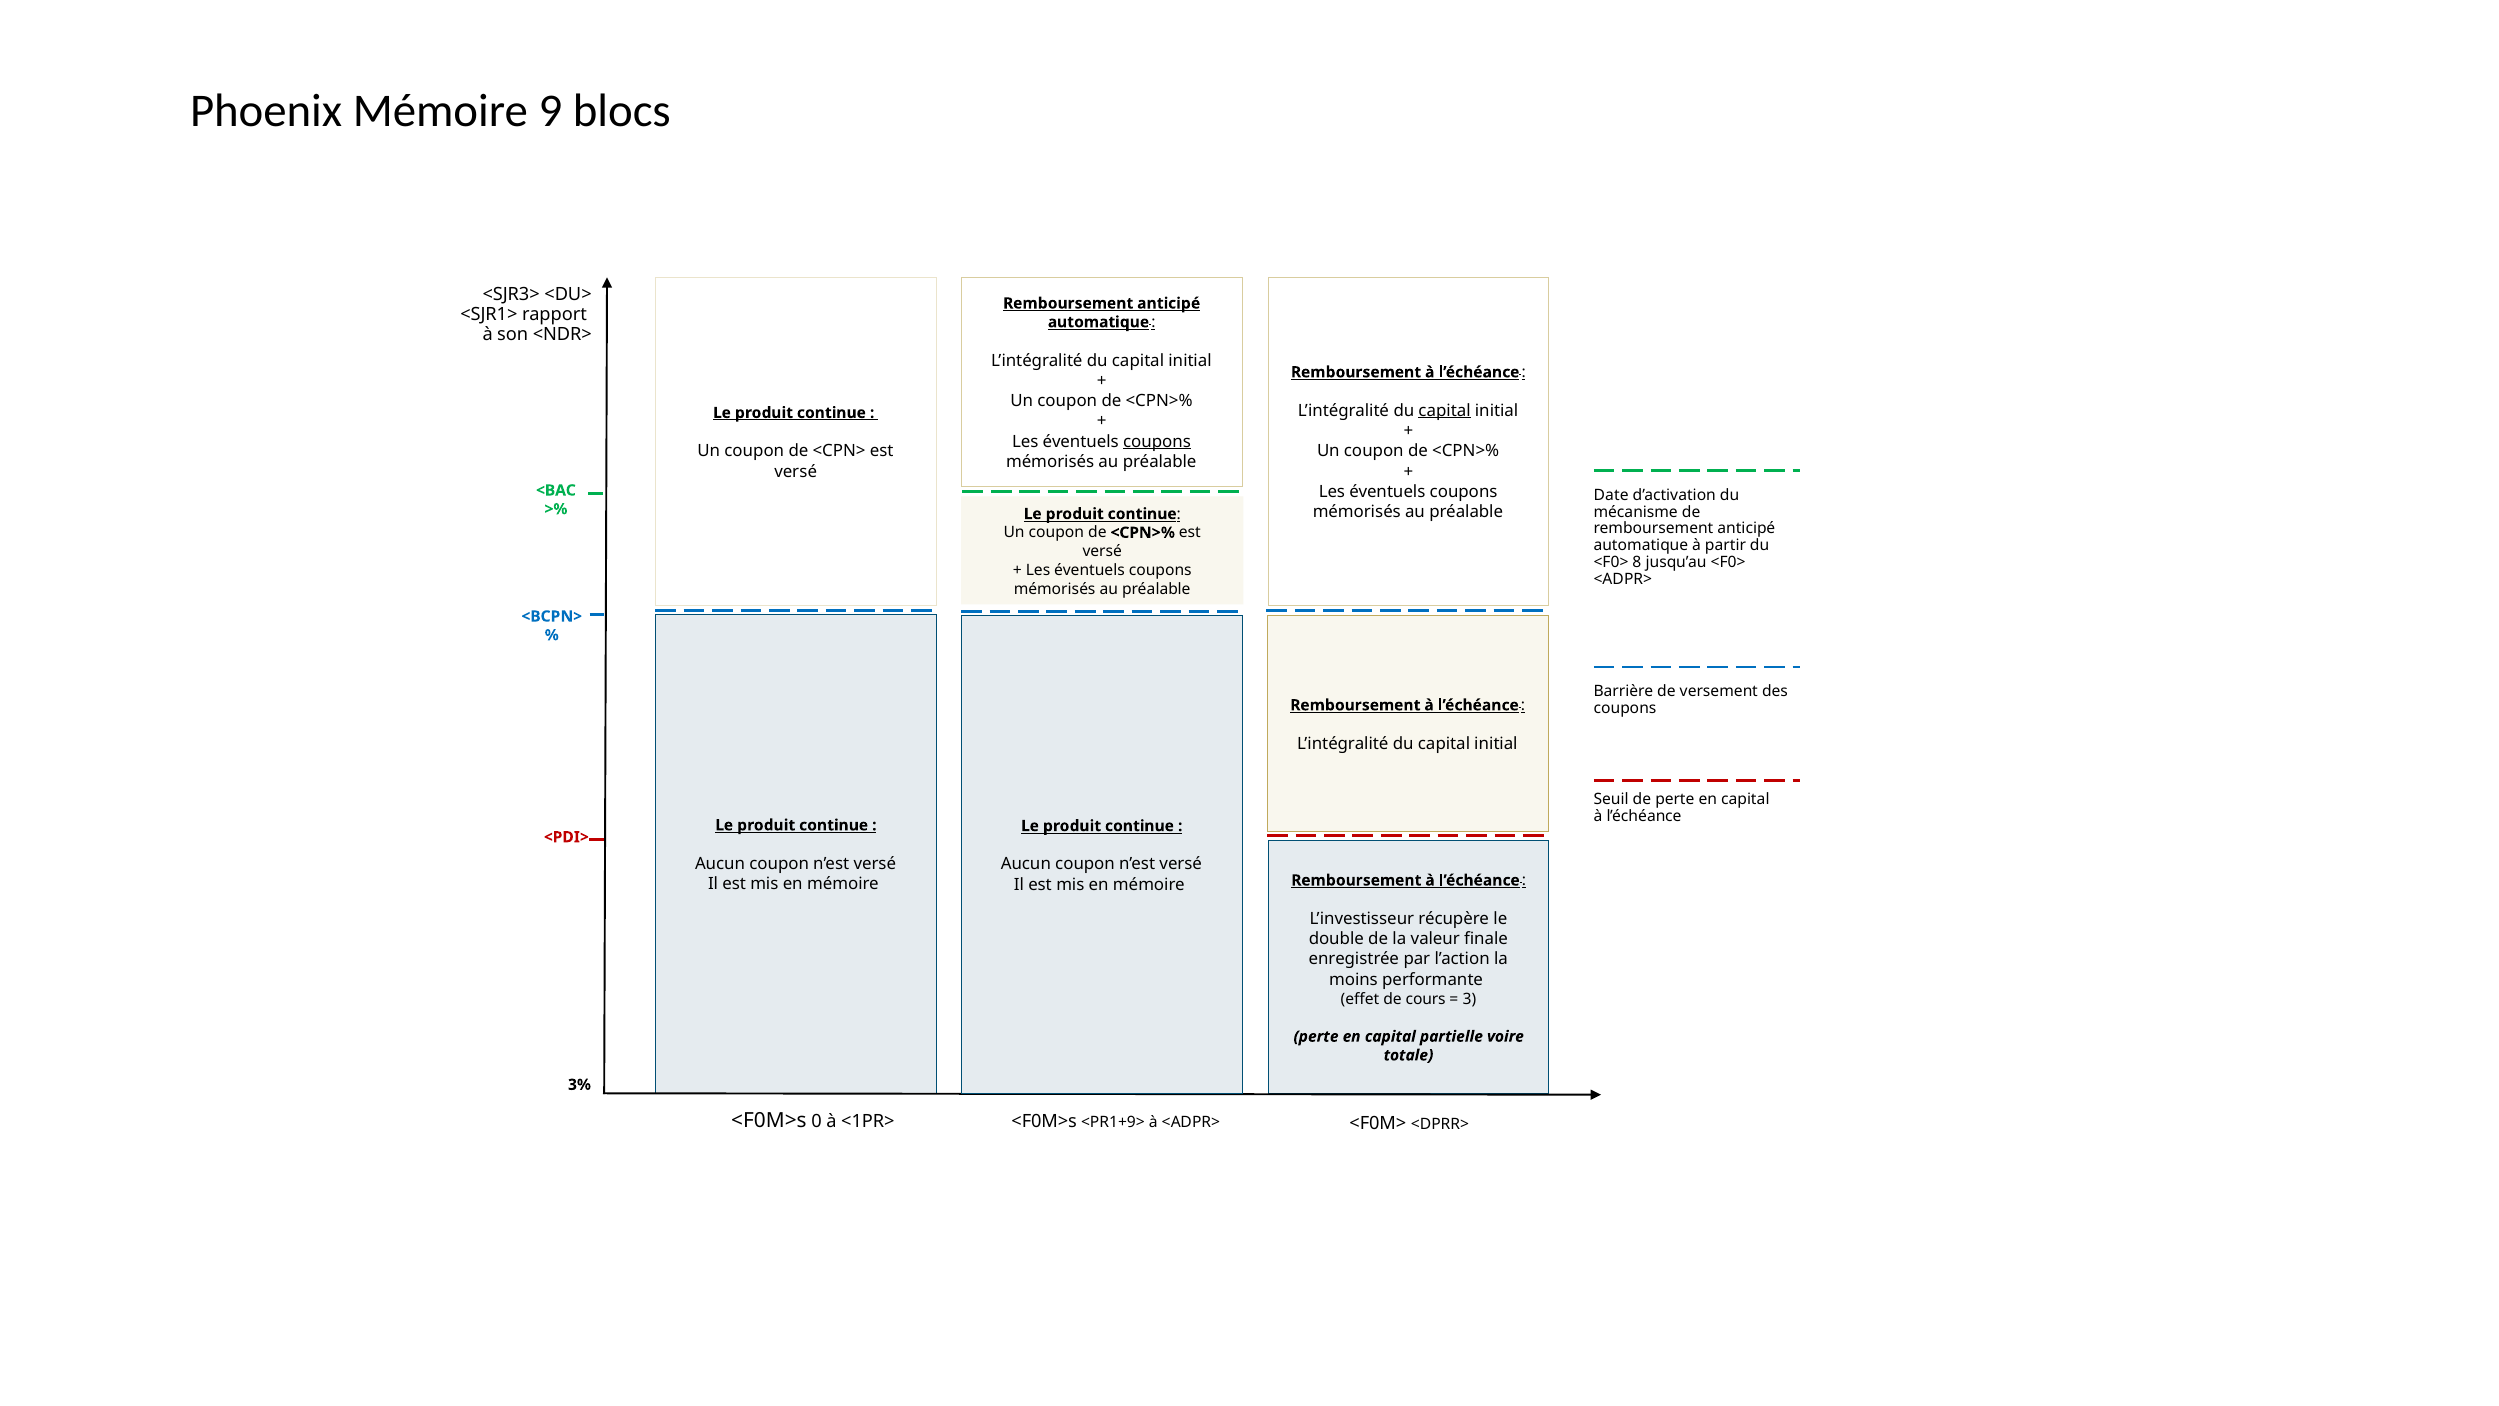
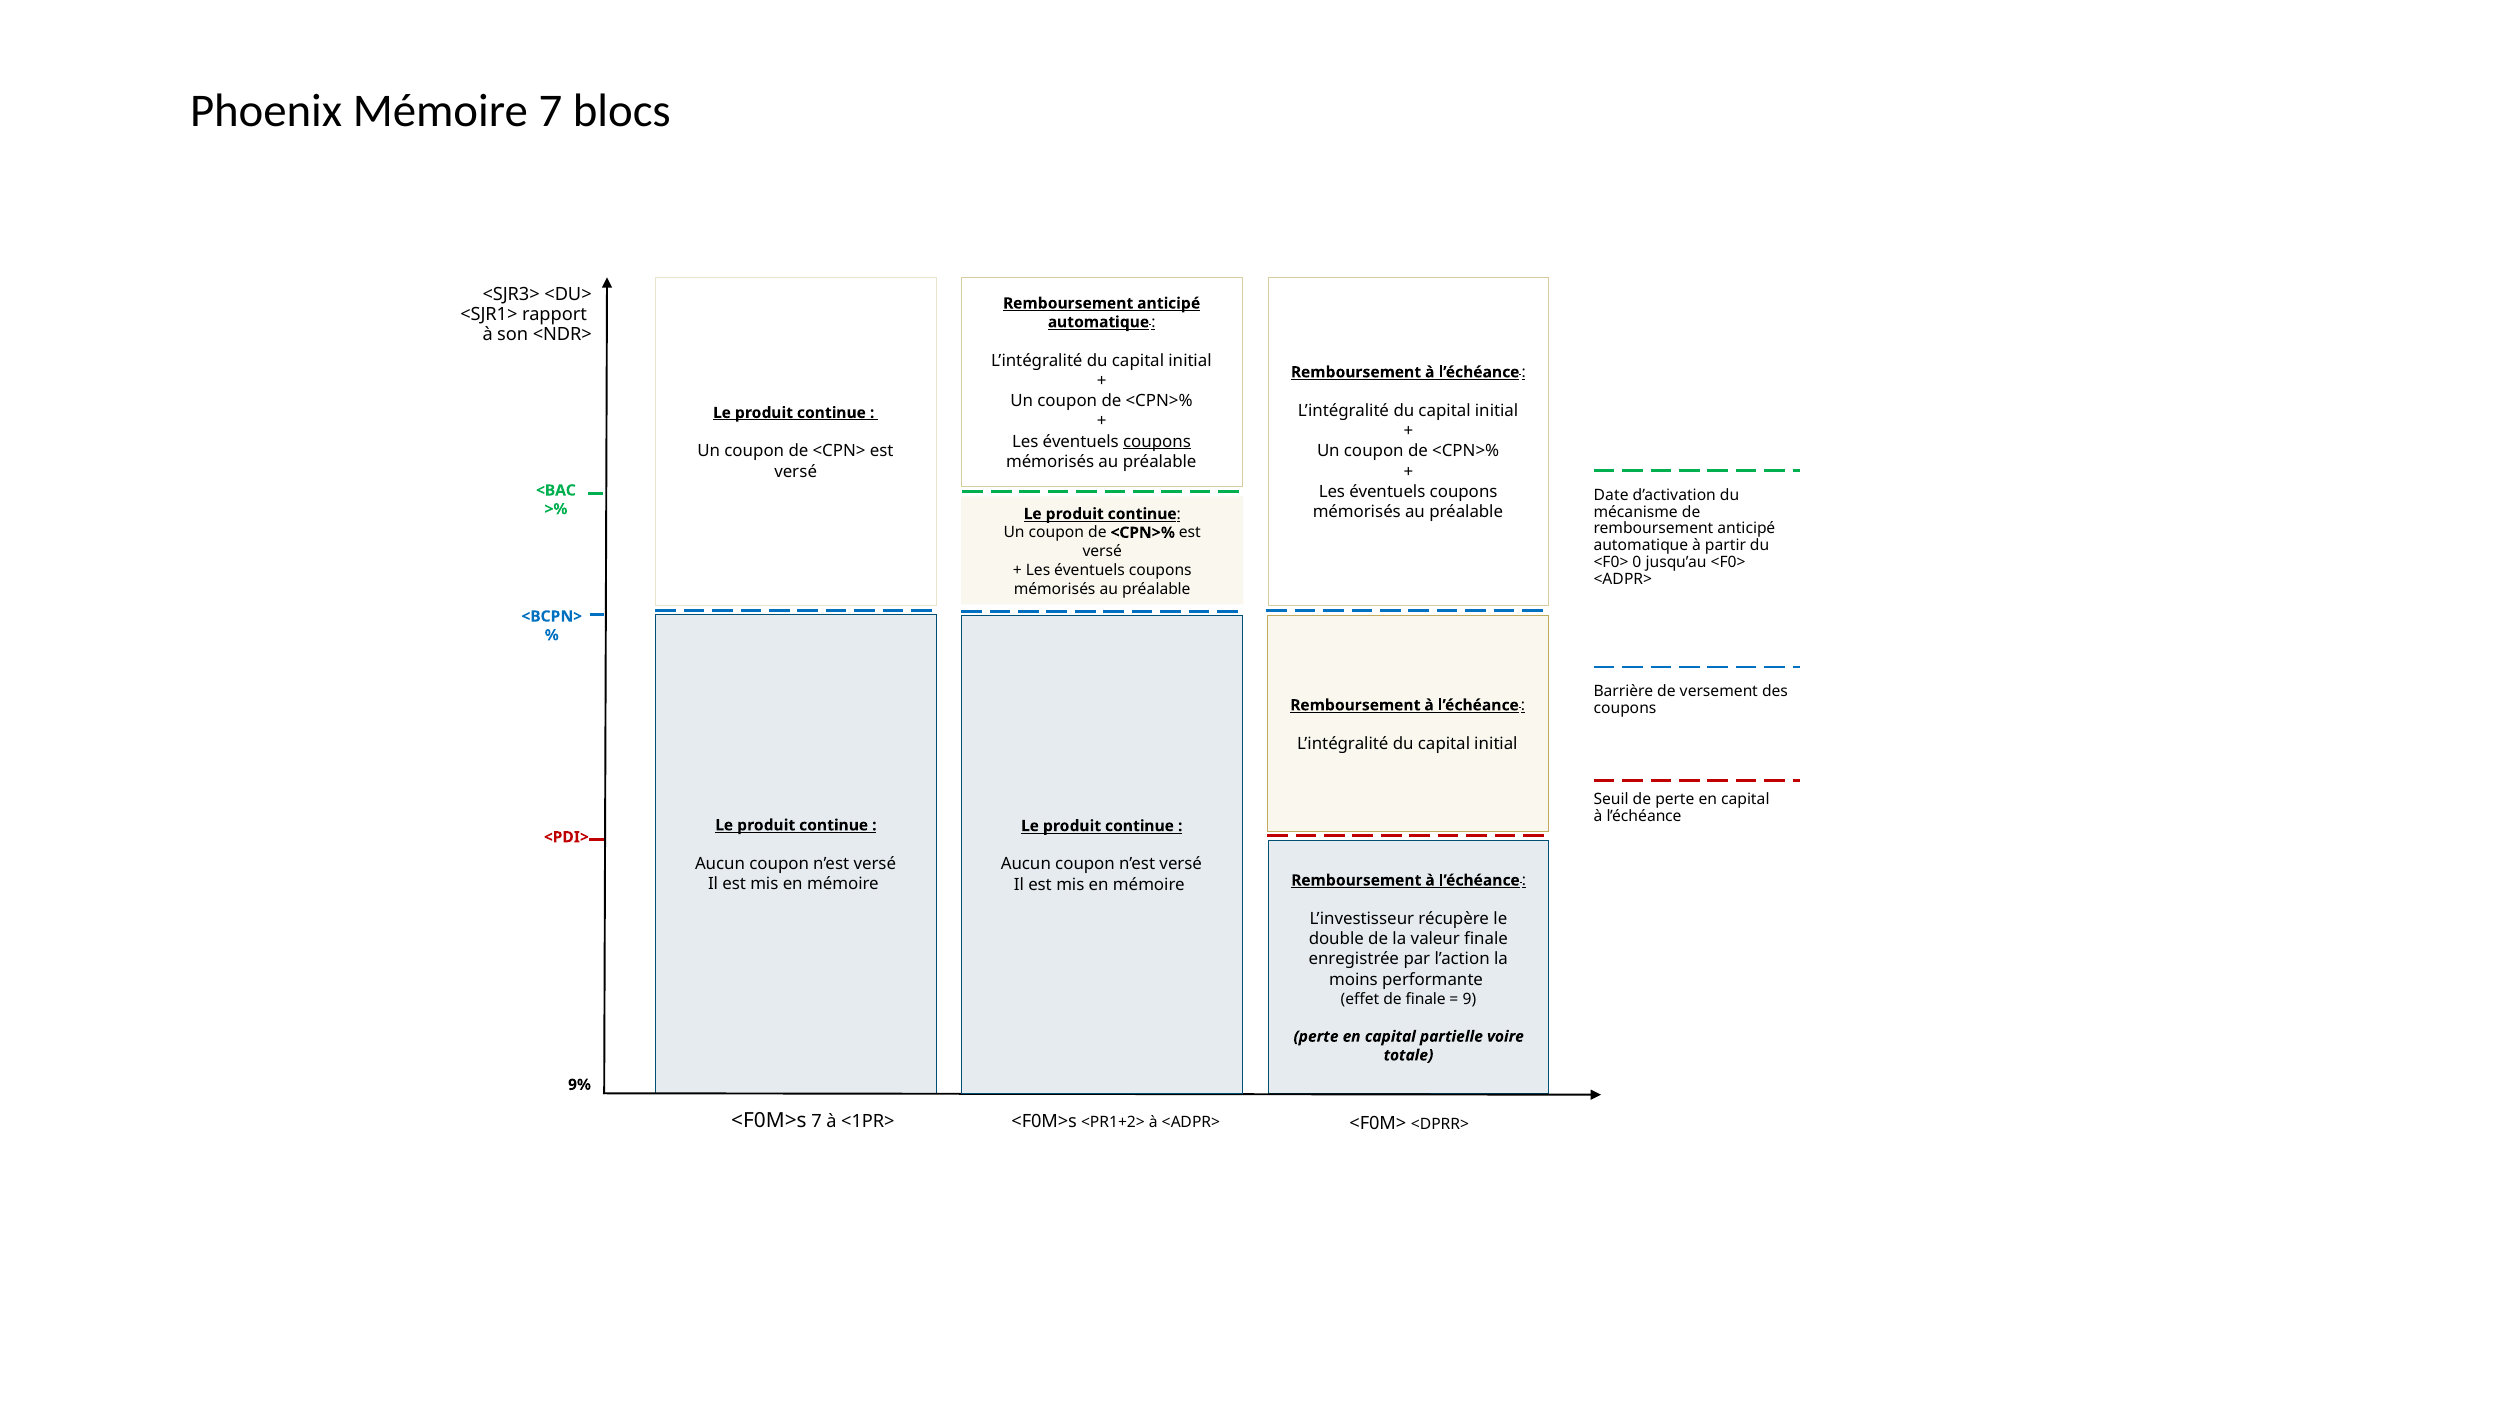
Mémoire 9: 9 -> 7 (550, 111)
capital underline: present -> none (1445, 410)
8: 8 -> 0 (1637, 562)
de cours: cours -> finale (1426, 999)
3: 3 -> 9 (1469, 999)
3%: 3% -> 9% (580, 1084)
<F0M>s 0: 0 -> 7 (817, 1121)
<PR1+9>: <PR1+9> -> <PR1+2> (1113, 1122)
